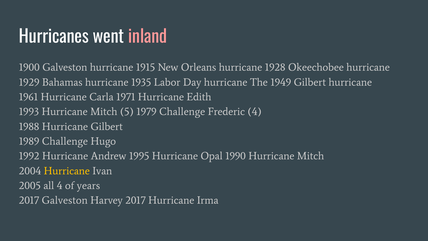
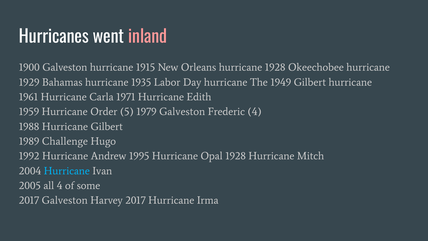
1993: 1993 -> 1959 (29, 112)
Mitch: Mitch -> Order (104, 112)
1979 Challenge: Challenge -> Galveston (182, 112)
Opal 1990: 1990 -> 1928 (236, 156)
Hurricane colour: yellow -> light blue (67, 171)
years: years -> some (89, 185)
